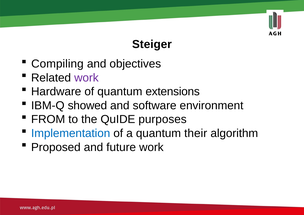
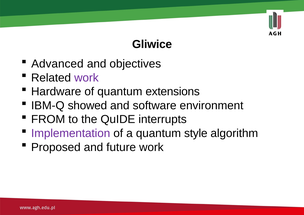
Steiger: Steiger -> Gliwice (152, 44)
Compiling: Compiling -> Advanced (57, 64)
purposes: purposes -> interrupts (163, 119)
Implementation colour: blue -> purple (71, 133)
their: their -> style (196, 133)
